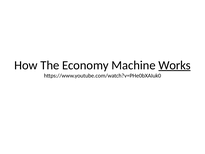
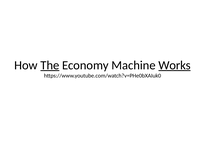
The underline: none -> present (50, 65)
